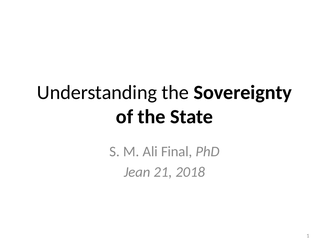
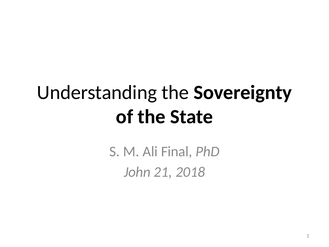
Jean: Jean -> John (137, 172)
